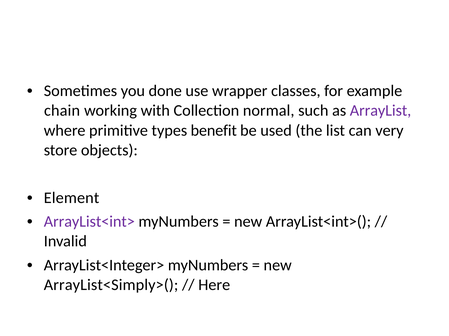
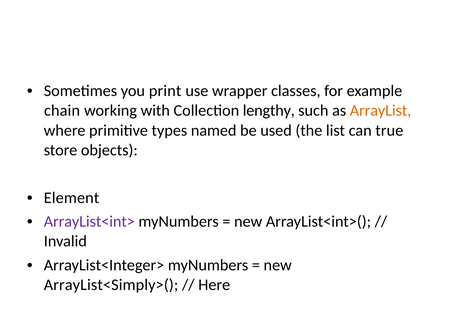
done: done -> print (165, 91)
normal: normal -> lengthy (269, 111)
ArrayList colour: purple -> orange (381, 111)
benefit: benefit -> named (214, 131)
very: very -> true (389, 131)
